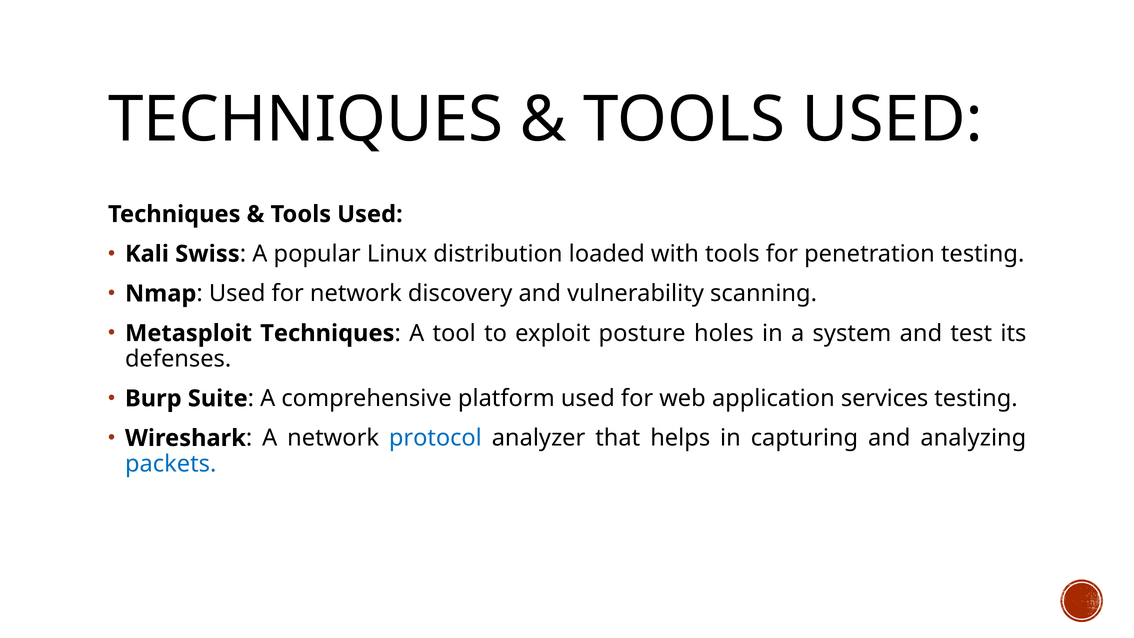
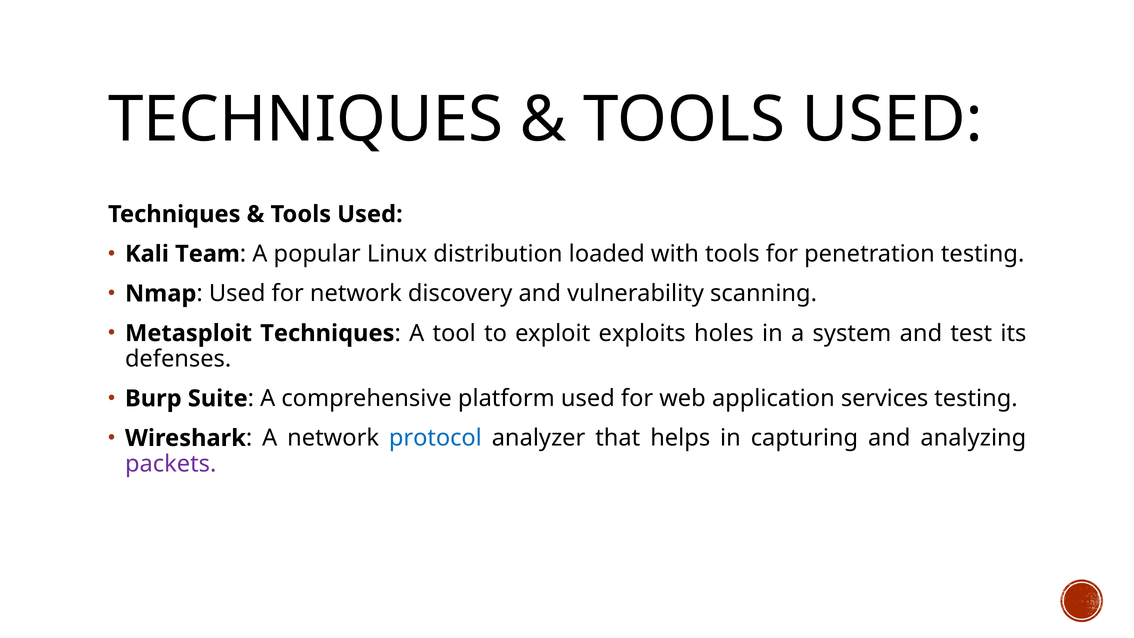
Swiss: Swiss -> Team (208, 254)
posture: posture -> exploits (642, 333)
packets colour: blue -> purple (171, 464)
